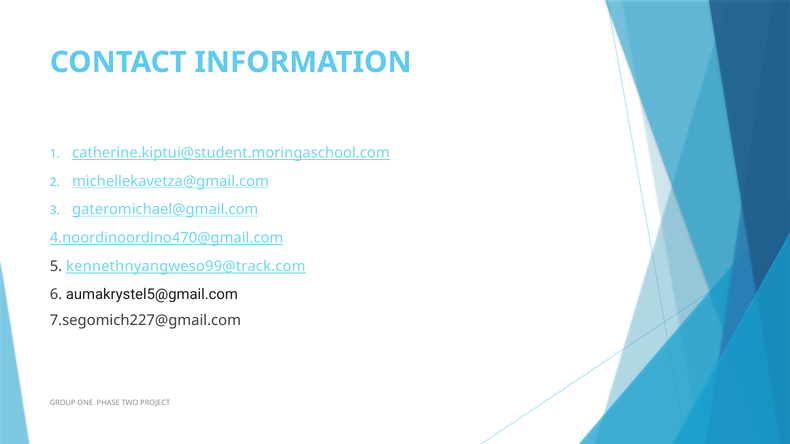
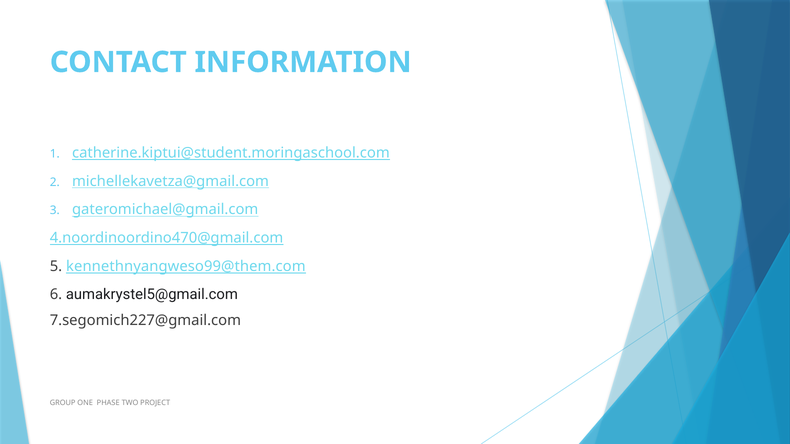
kennethnyangweso99@track.com: kennethnyangweso99@track.com -> kennethnyangweso99@them.com (186, 266)
